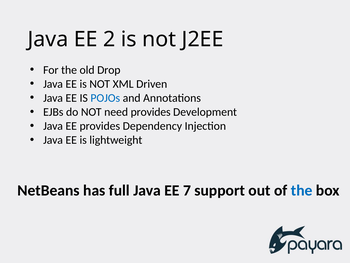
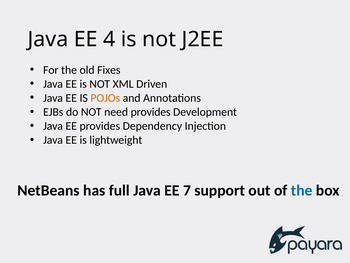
2: 2 -> 4 (109, 39)
Drop: Drop -> Fixes (109, 70)
POJOs colour: blue -> orange (105, 98)
